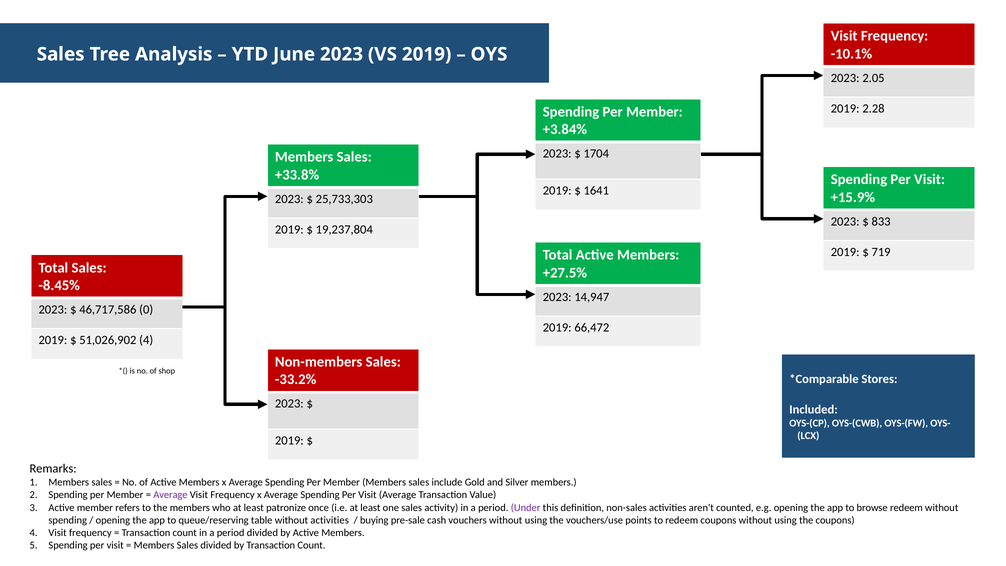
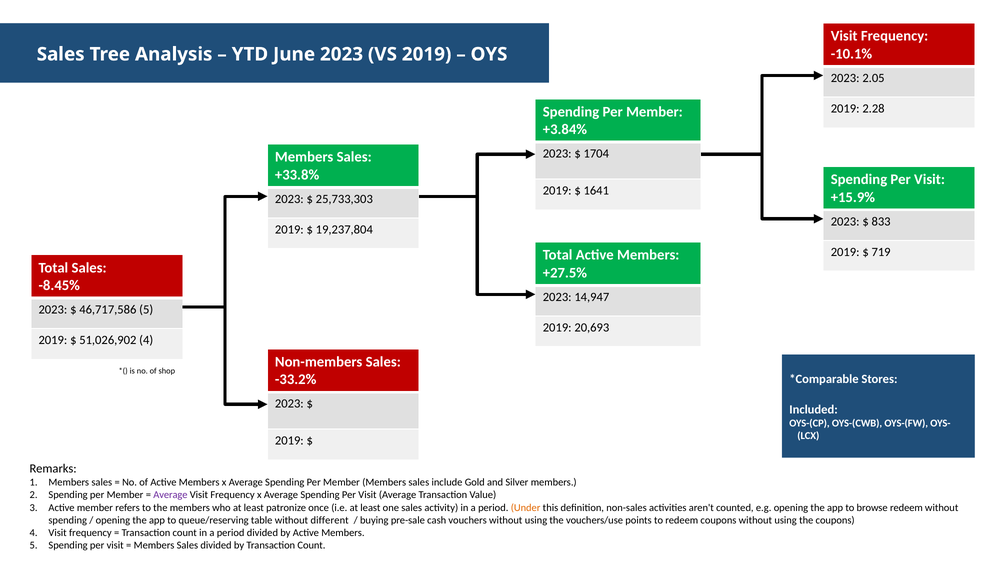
46,717,586 0: 0 -> 5 (146, 310)
66,472: 66,472 -> 20,693 (592, 328)
Under colour: purple -> orange (526, 507)
without activities: activities -> different (330, 520)
